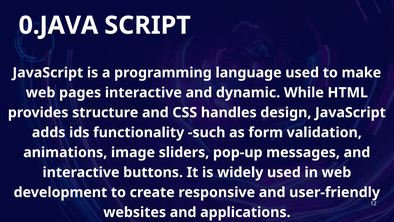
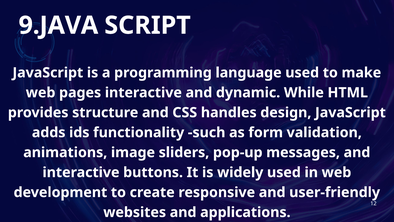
0.JAVA: 0.JAVA -> 9.JAVA (58, 25)
